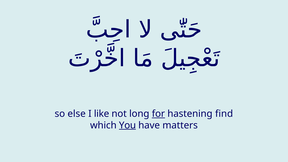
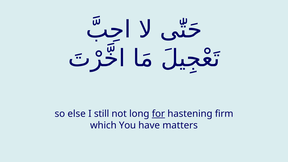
like: like -> still (102, 114)
find: find -> firm (224, 114)
You underline: present -> none (127, 125)
